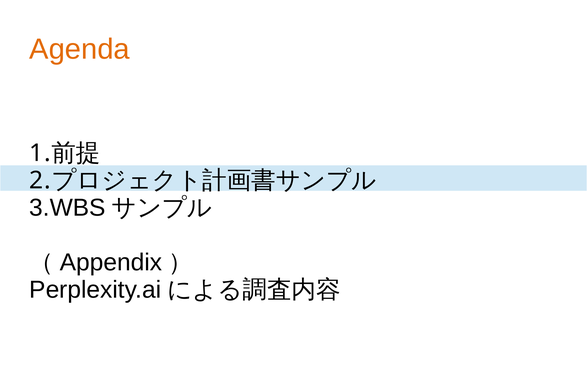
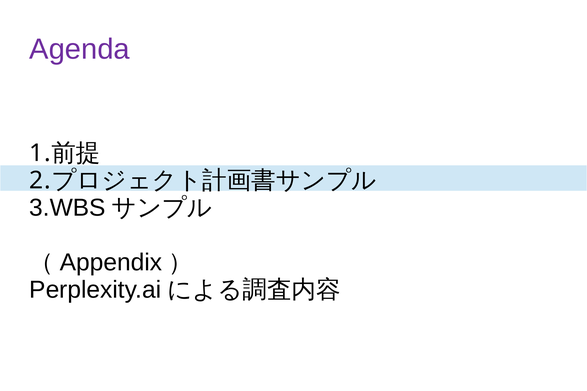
Agenda colour: orange -> purple (80, 49)
